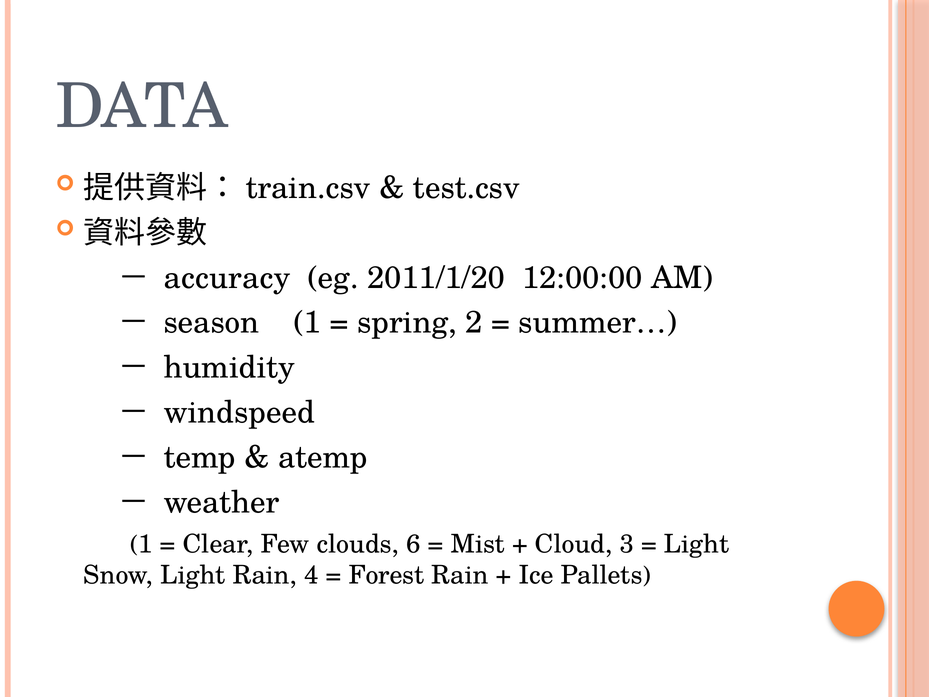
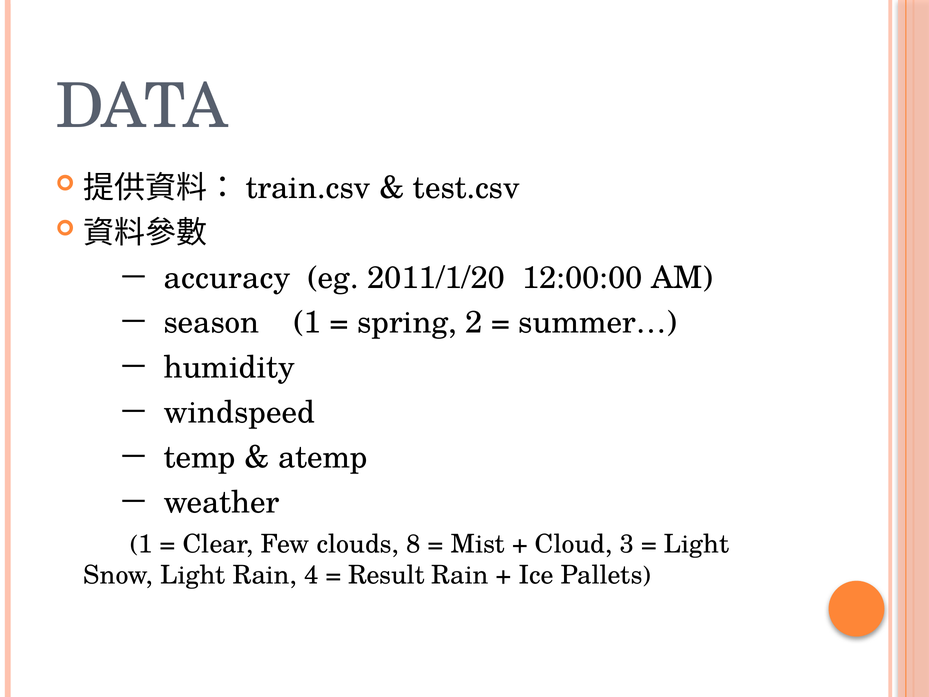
6: 6 -> 8 (413, 544)
Forest: Forest -> Result (386, 575)
